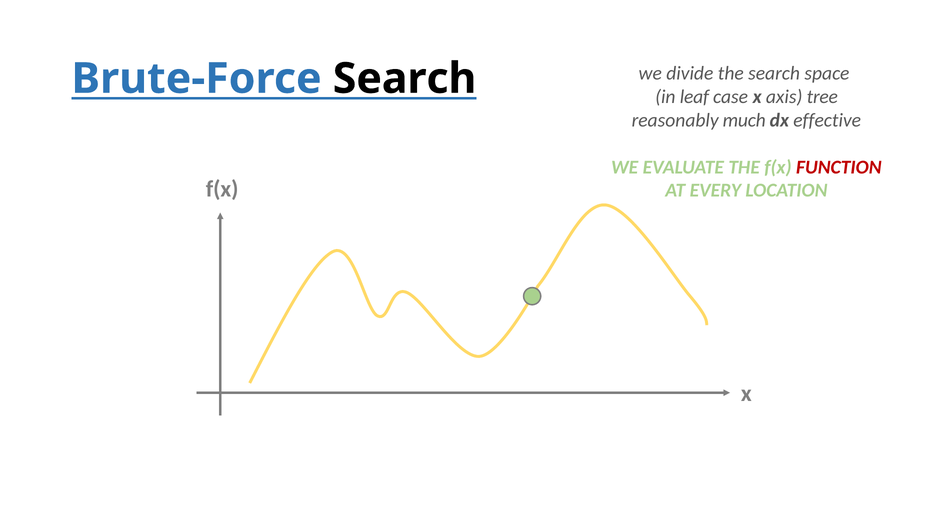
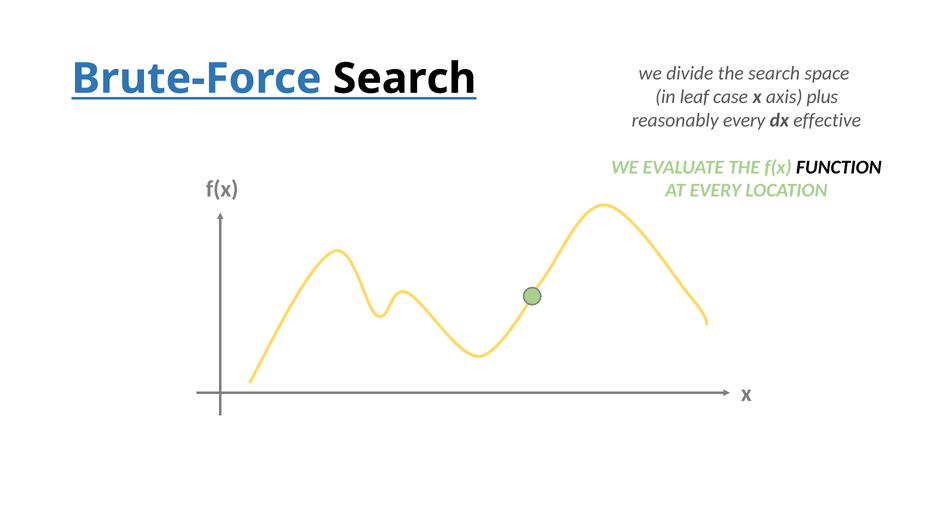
tree: tree -> plus (822, 97)
reasonably much: much -> every (744, 120)
FUNCTION colour: red -> black (839, 167)
